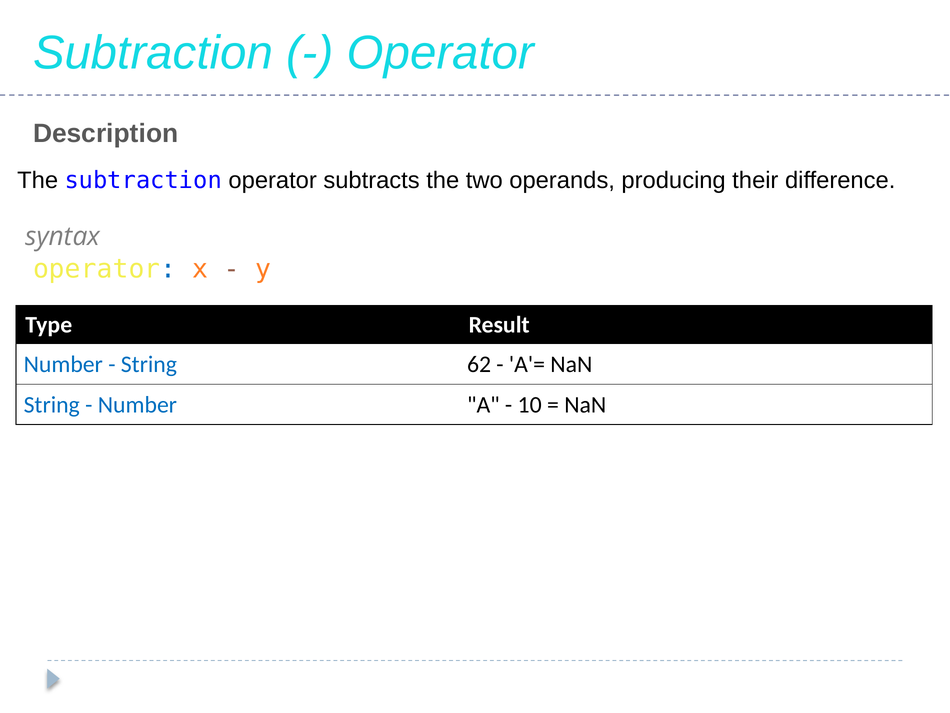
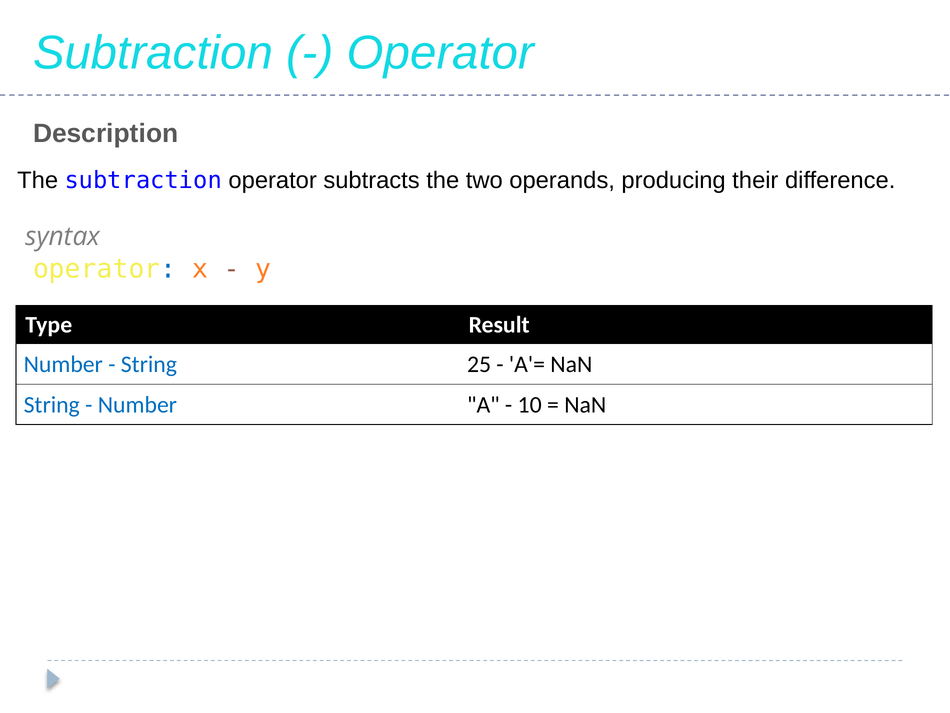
62: 62 -> 25 (479, 364)
